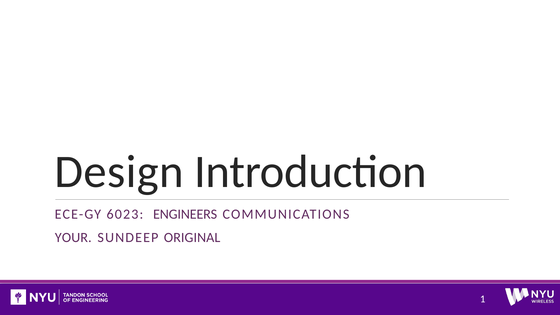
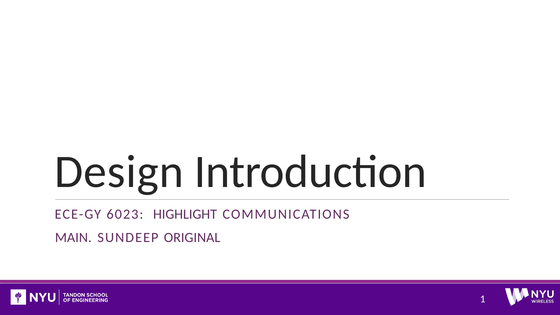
ENGINEERS: ENGINEERS -> HIGHLIGHT (185, 214)
YOUR: YOUR -> MAIN (73, 238)
